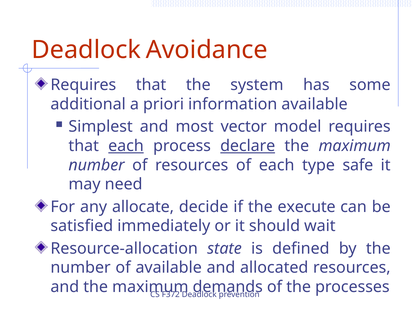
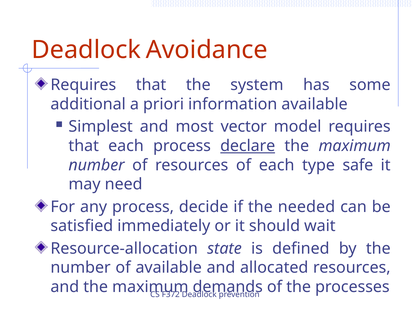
each underline: present -> none (126, 146)
any allocate: allocate -> process (143, 207)
execute: execute -> needed (306, 207)
